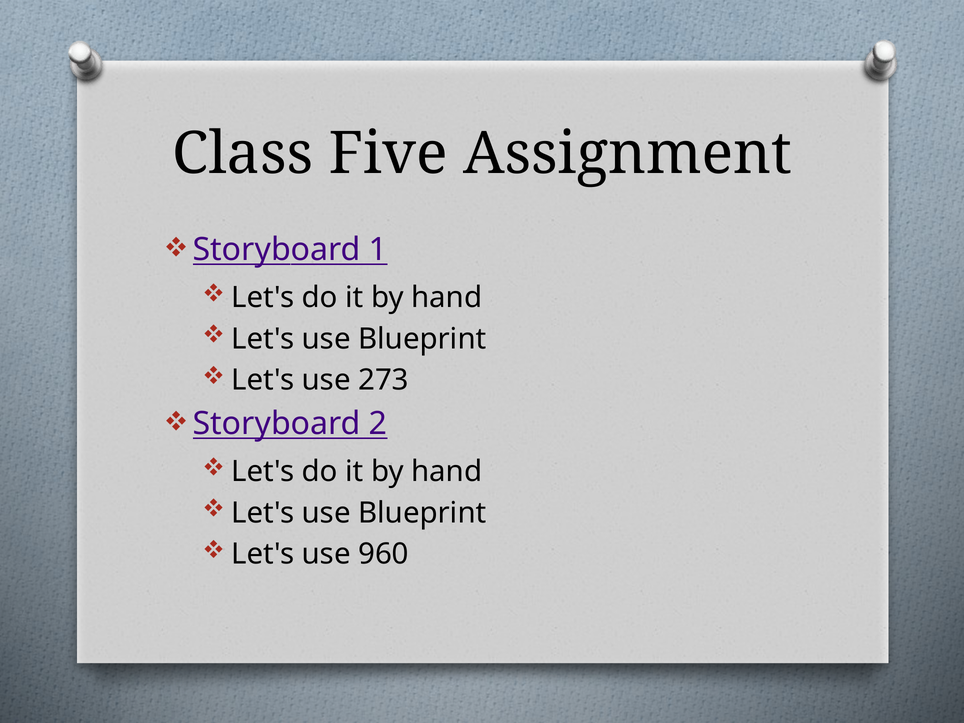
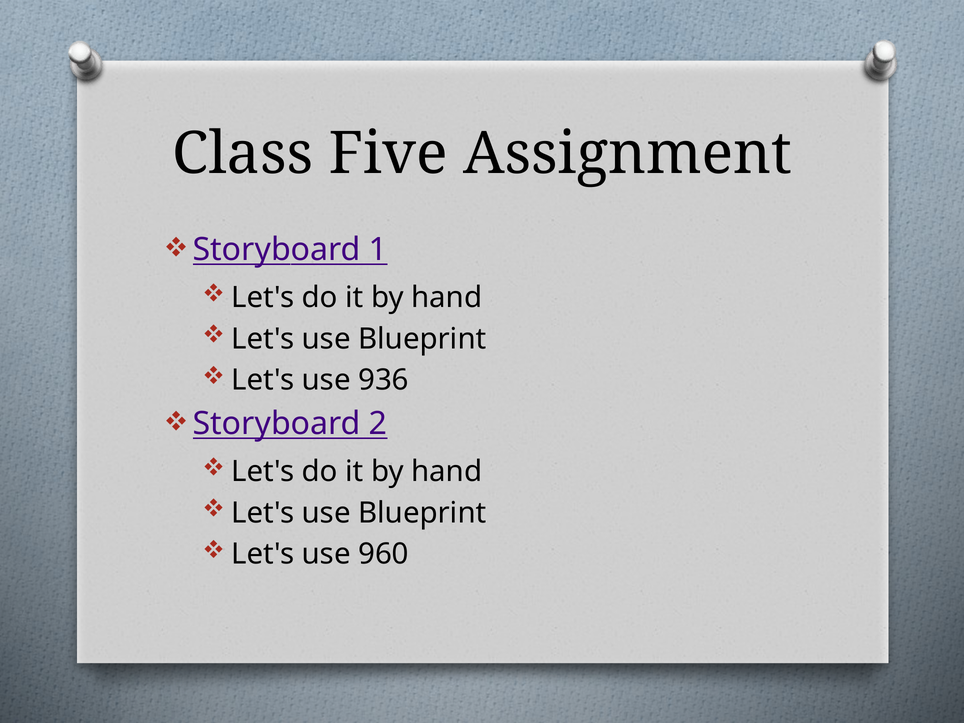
273: 273 -> 936 (384, 380)
